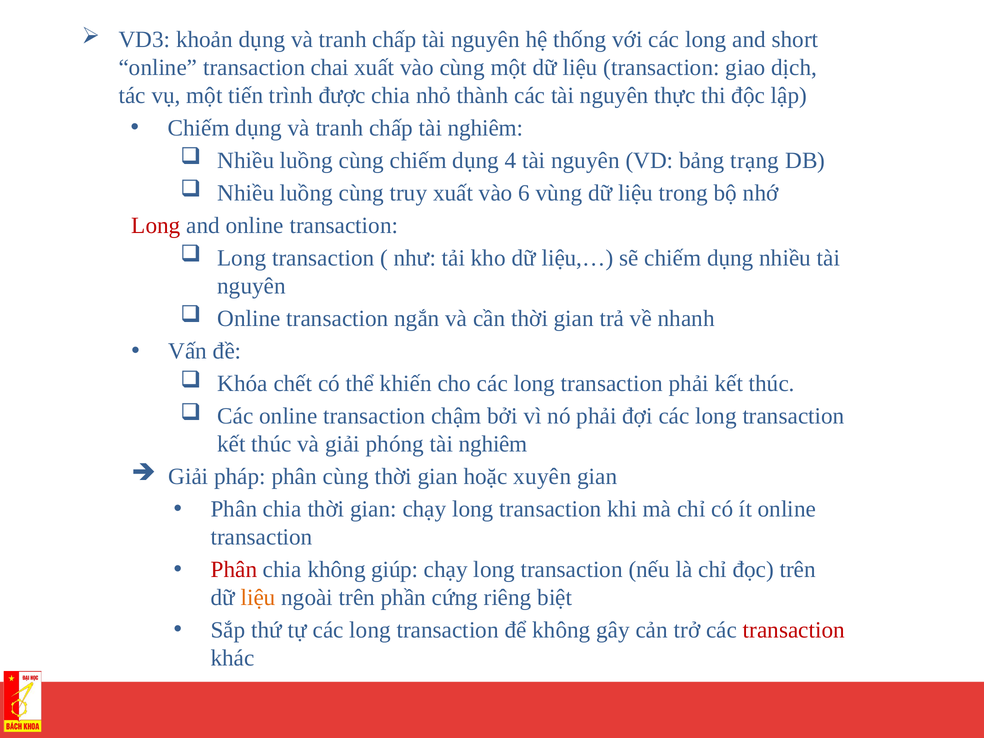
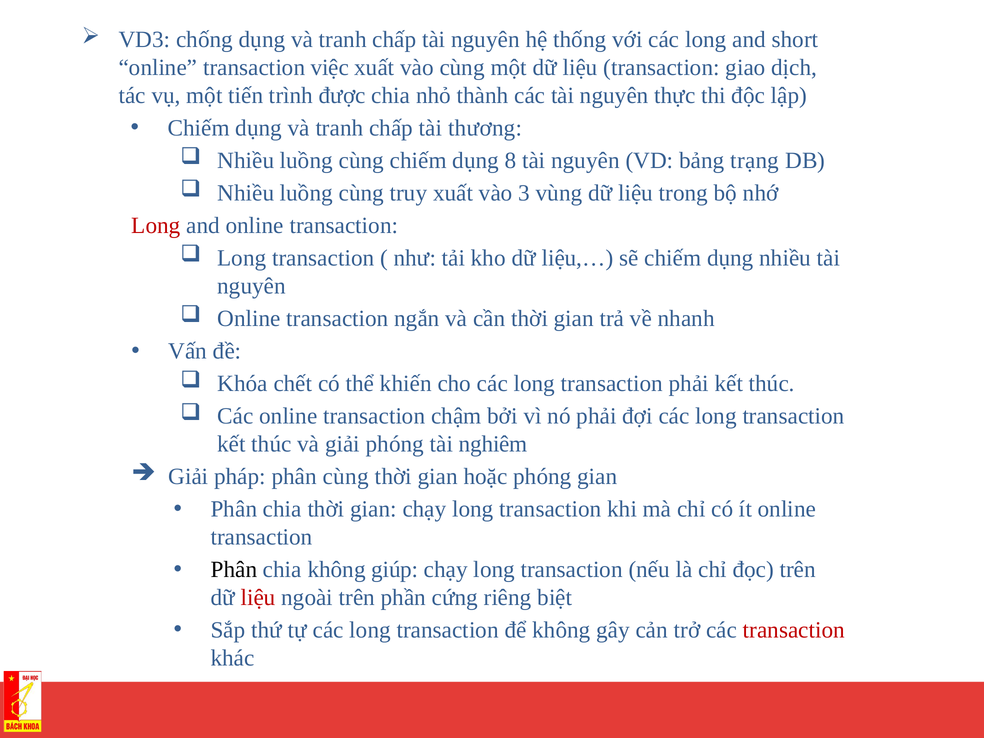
khoản: khoản -> chống (205, 40)
chai: chai -> việc (330, 67)
chấp tài nghiêm: nghiêm -> thương (485, 128)
4: 4 -> 8 (511, 160)
6: 6 -> 3 (524, 193)
hoặc xuyên: xuyên -> phóng (542, 477)
Phân colour: red -> black (234, 570)
liệu colour: orange -> red (258, 597)
